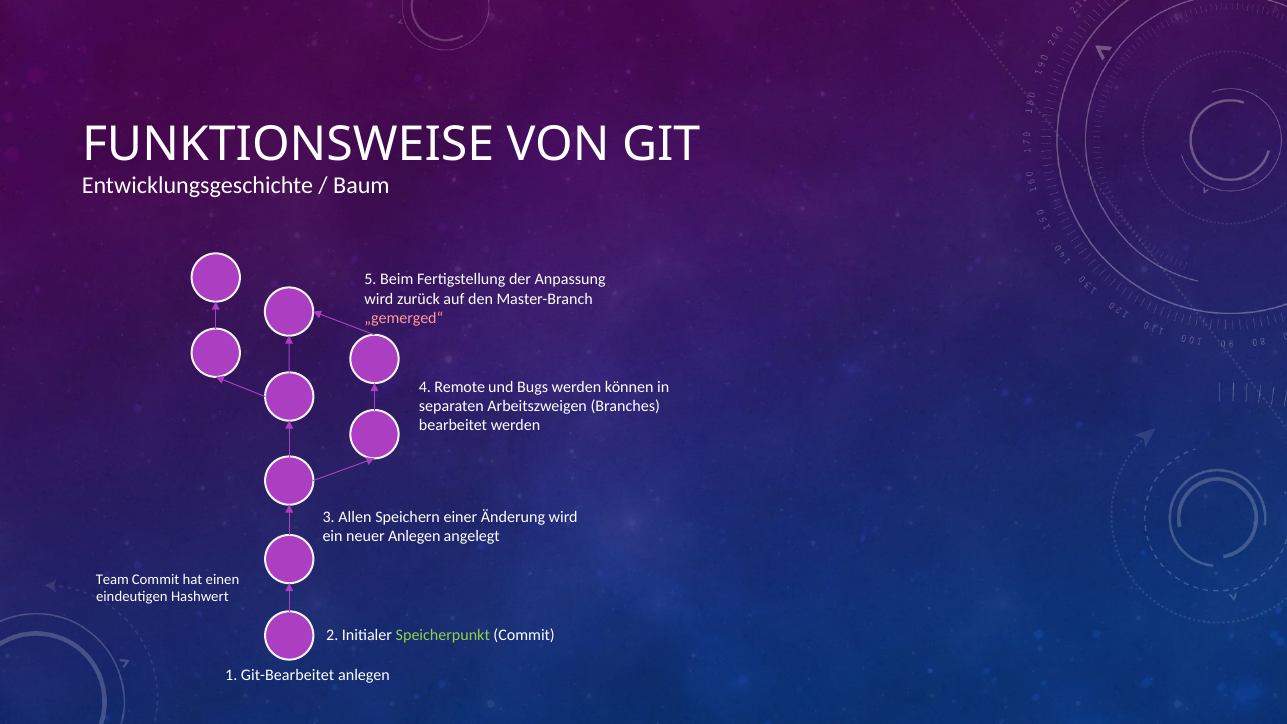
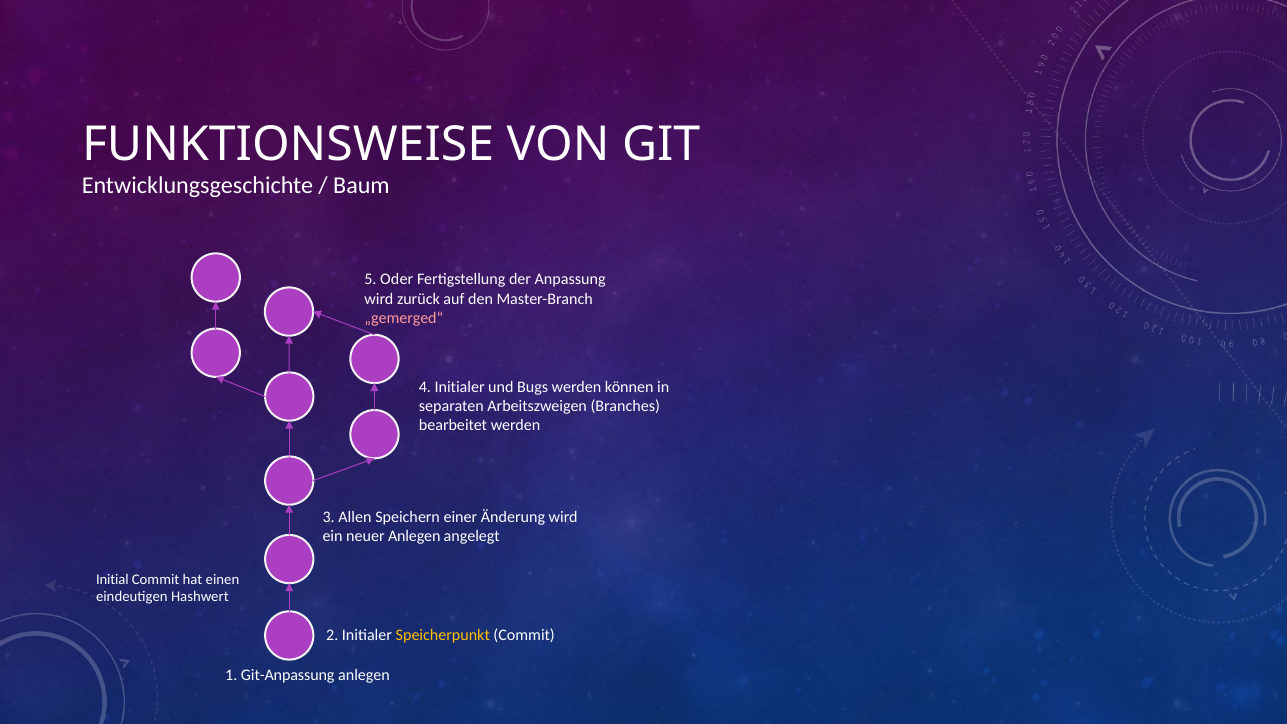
Beim: Beim -> Oder (397, 280)
4 Remote: Remote -> Initialer (460, 387)
Team: Team -> Initial (112, 579)
Speicherpunkt colour: light green -> yellow (443, 635)
Git-Bearbeitet: Git-Bearbeitet -> Git-Anpassung (288, 675)
